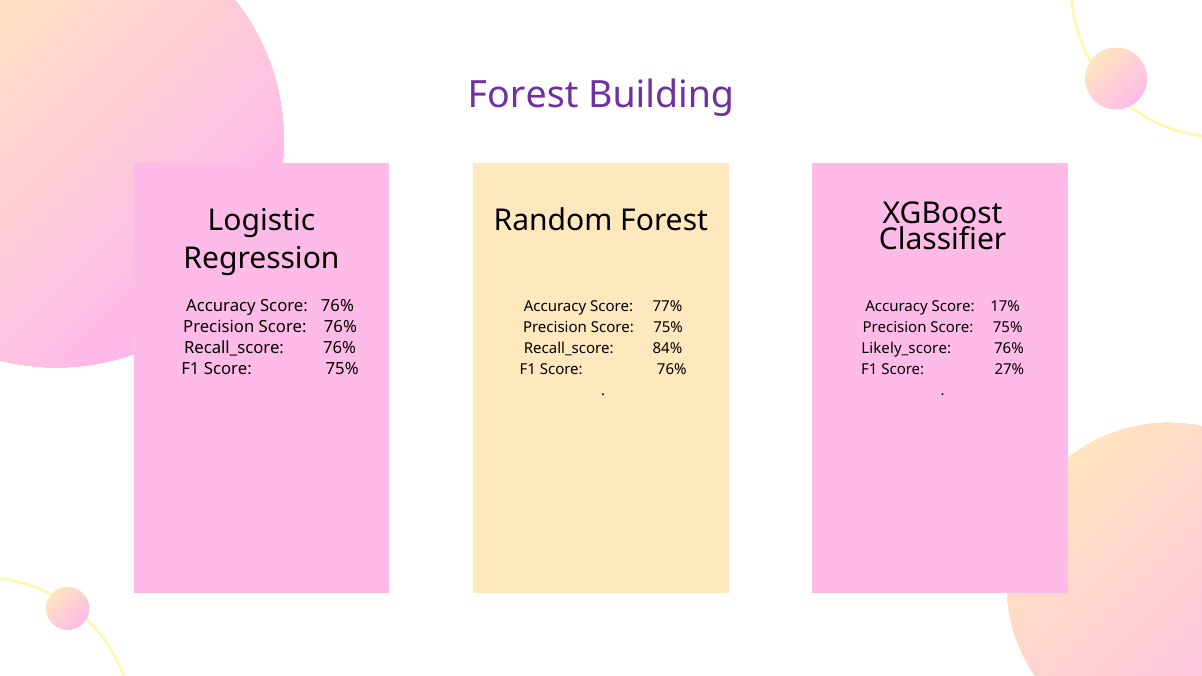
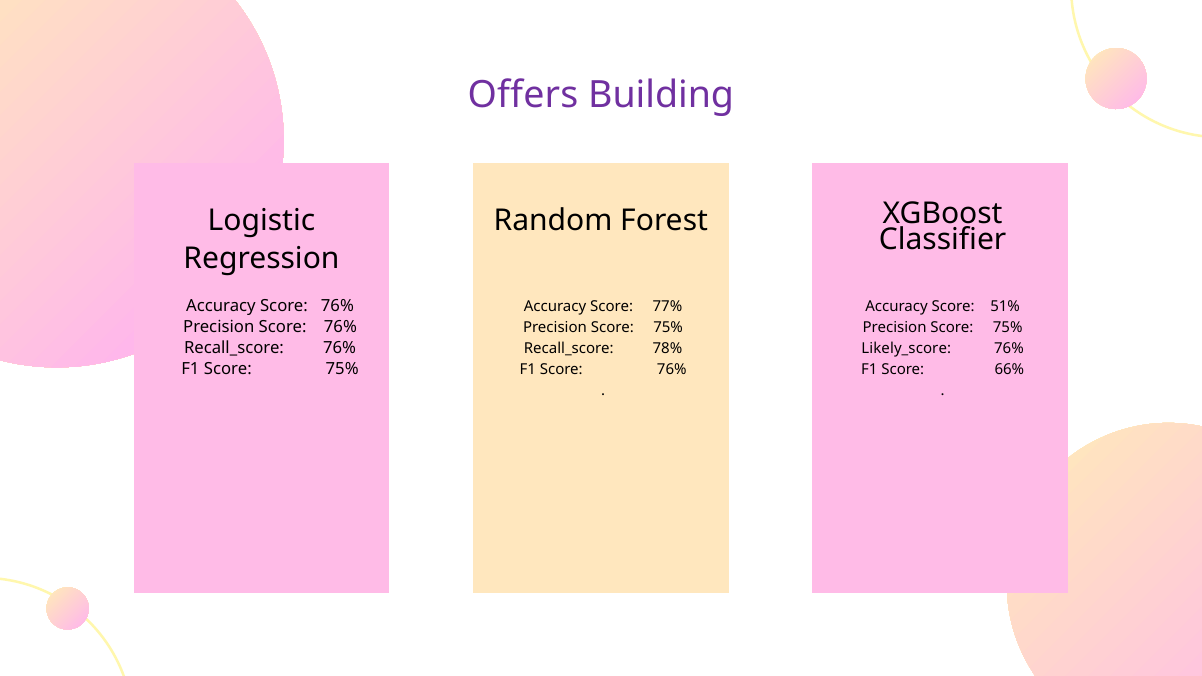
Forest: Forest -> Offers (523, 95)
17%: 17% -> 51% (1005, 307)
84%: 84% -> 78% (667, 349)
27%: 27% -> 66% (1009, 370)
